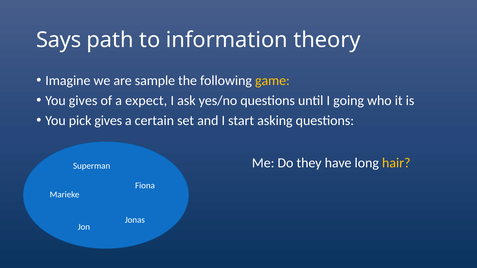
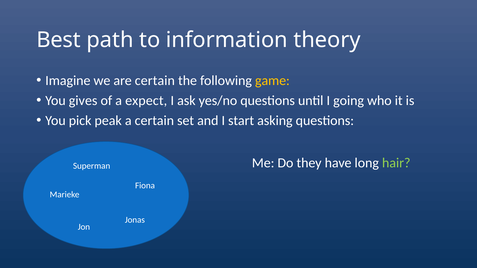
Says: Says -> Best (59, 40)
are sample: sample -> certain (155, 81)
pick gives: gives -> peak (108, 121)
hair colour: yellow -> light green (396, 163)
